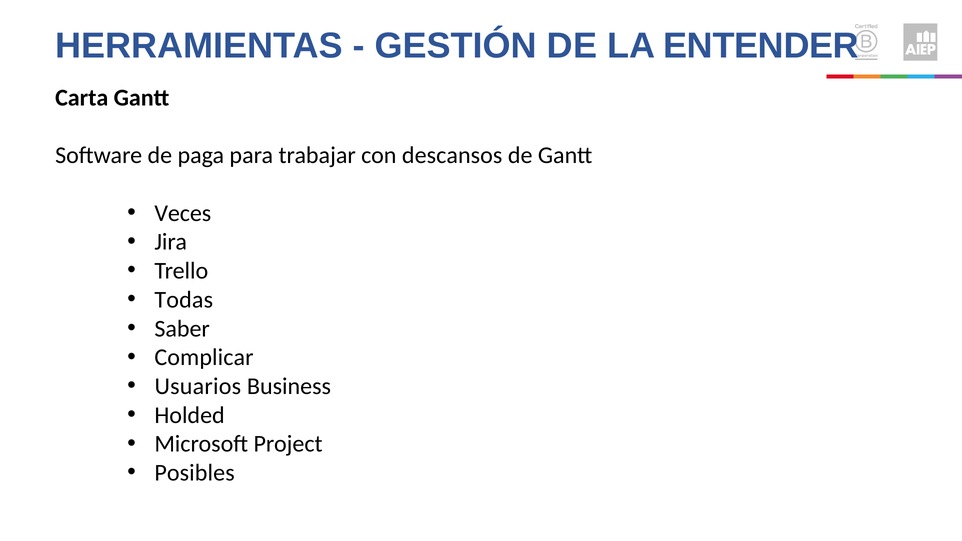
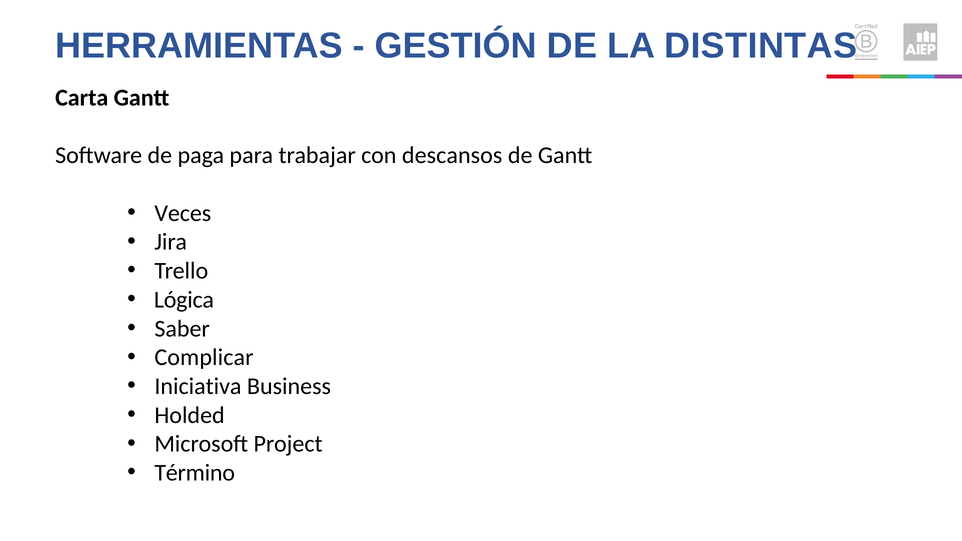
ENTENDER: ENTENDER -> DISTINTAS (761, 46)
Todas: Todas -> Lógica (184, 300)
Usuarios: Usuarios -> Iniciativa (198, 386)
Posibles: Posibles -> Término (195, 473)
